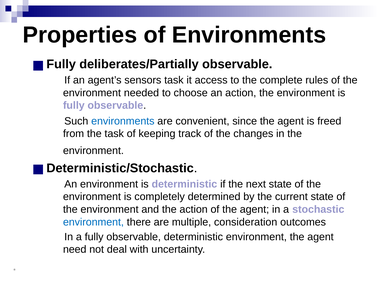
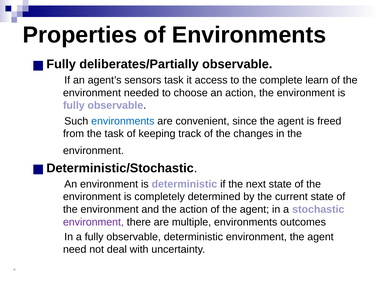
rules: rules -> learn (317, 80)
environment colour: blue -> purple (93, 221)
multiple consideration: consideration -> environments (246, 221)
